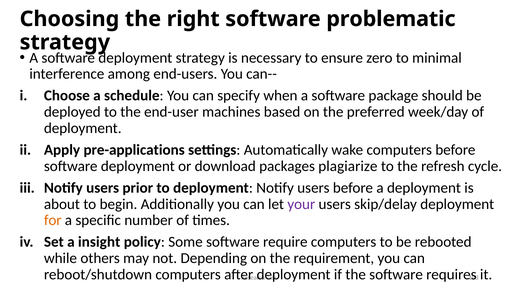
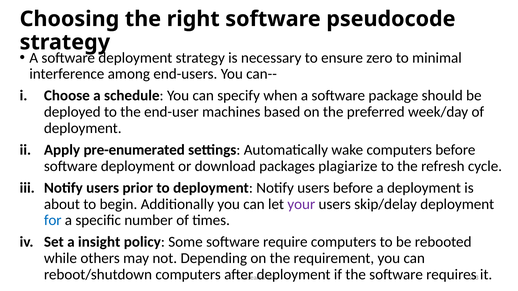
problematic: problematic -> pseudocode (391, 19)
pre-applications: pre-applications -> pre-enumerated (134, 150)
for colour: orange -> blue (53, 221)
